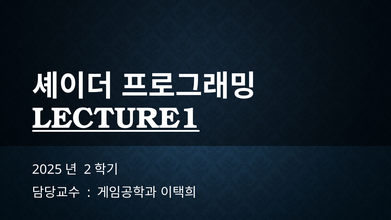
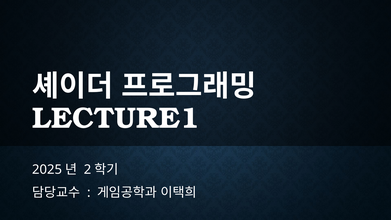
LECTURE1 underline: present -> none (116, 118)
